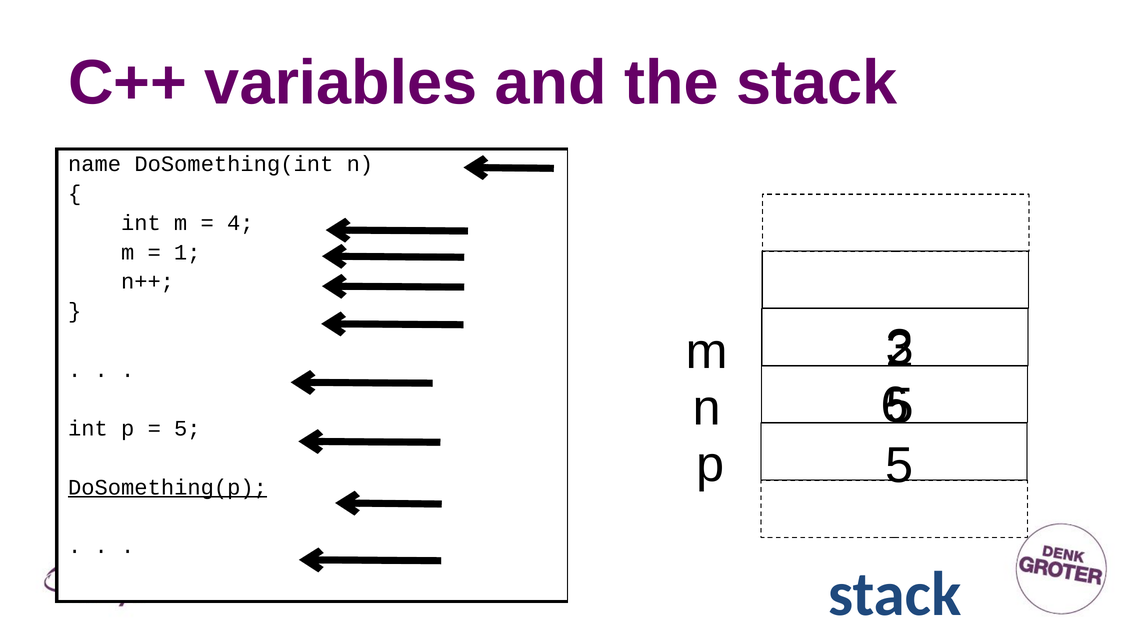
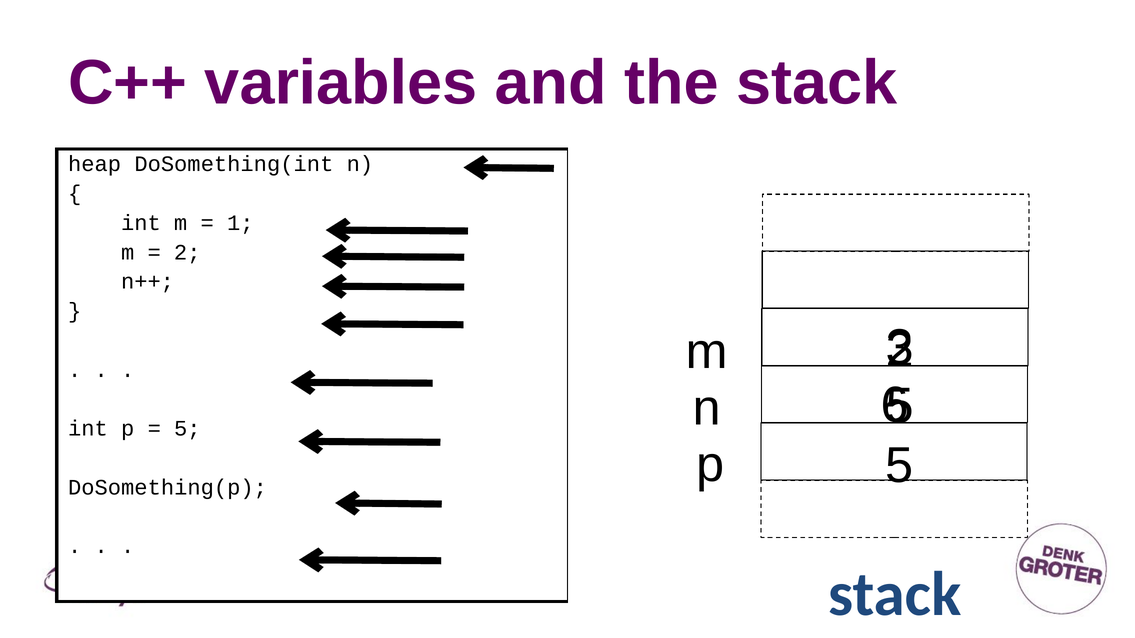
name: name -> heap (95, 164)
4: 4 -> 1 (240, 223)
1: 1 -> 2 (187, 253)
DoSomething(p underline: present -> none (168, 488)
